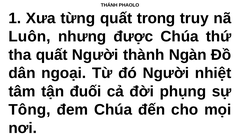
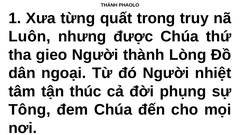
tha quất: quất -> gieo (52, 55)
Ngàn: Ngàn -> Lòng (188, 55)
đuối: đuối -> thúc (86, 91)
